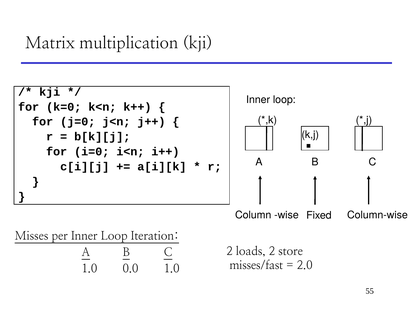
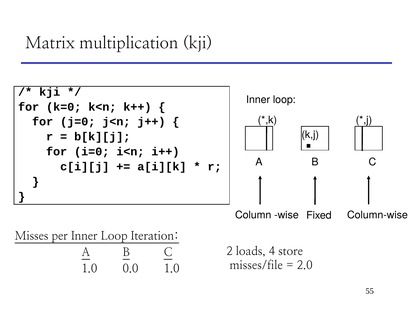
loads 2: 2 -> 4 (272, 251)
misses/fast: misses/fast -> misses/file (256, 265)
